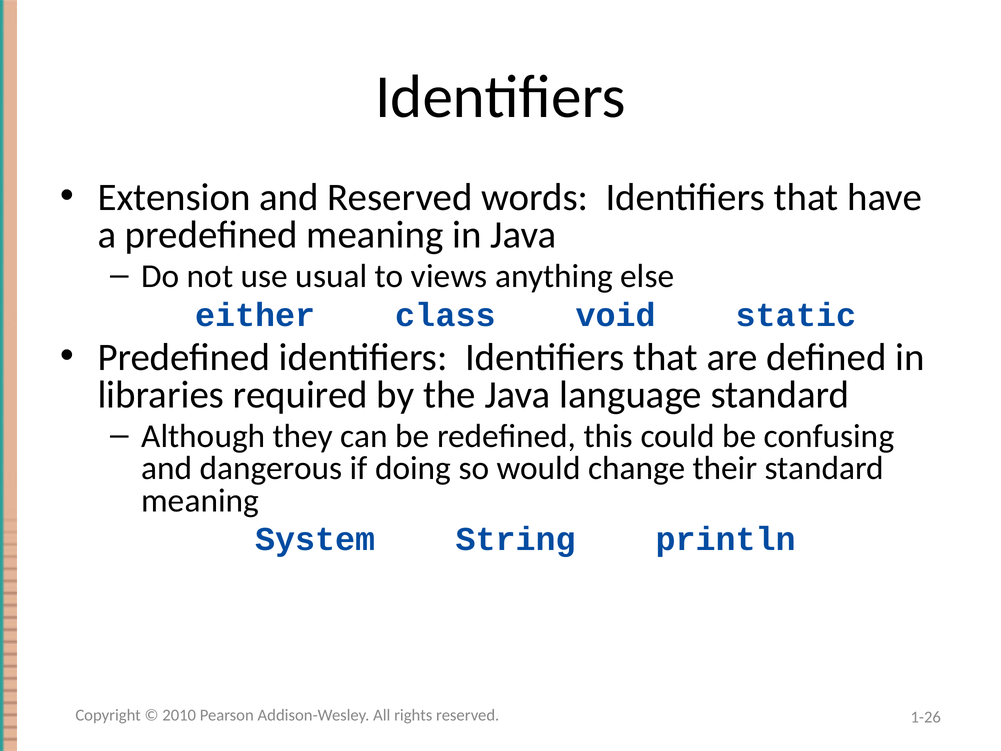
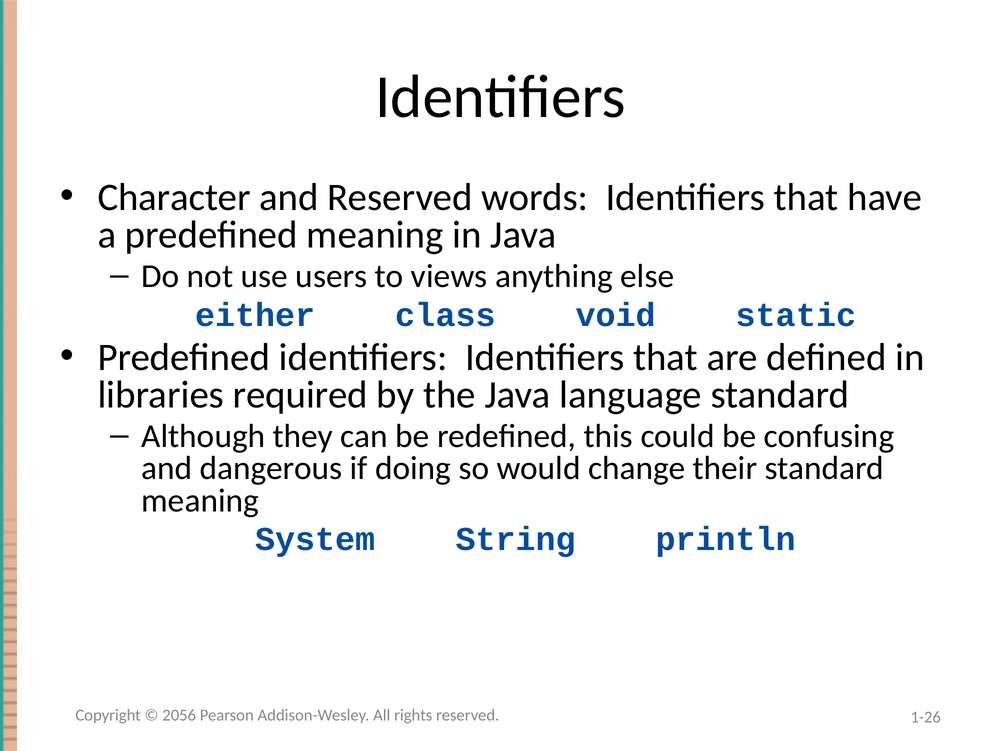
Extension: Extension -> Character (174, 197)
usual: usual -> users (331, 276)
2010: 2010 -> 2056 (179, 715)
